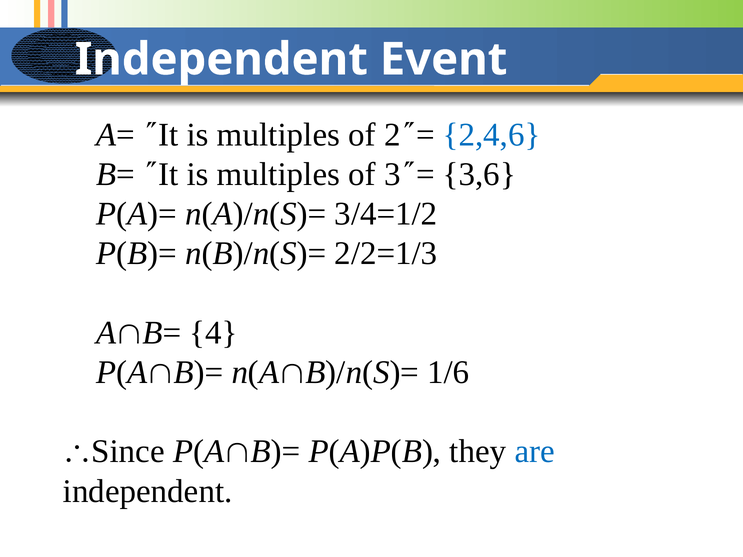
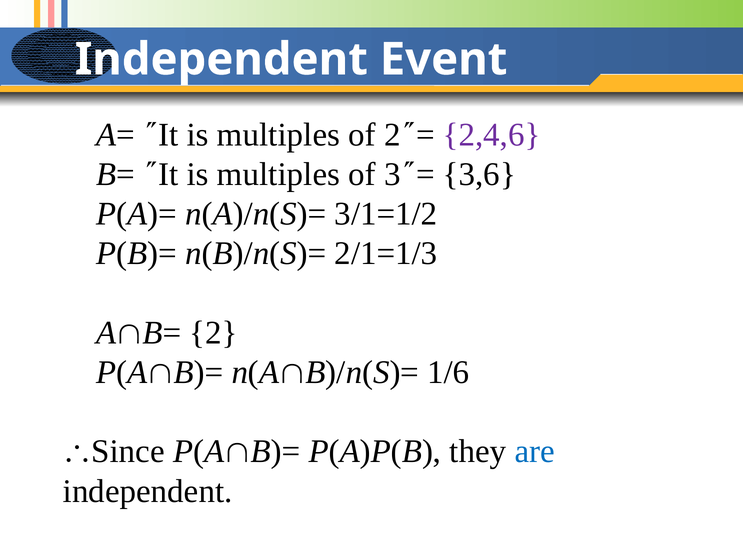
2,4,6 colour: blue -> purple (492, 135)
3/4=1/2: 3/4=1/2 -> 3/1=1/2 (386, 214)
2/2=1/3: 2/2=1/3 -> 2/1=1/3 (386, 254)
B= 4: 4 -> 2 (213, 333)
